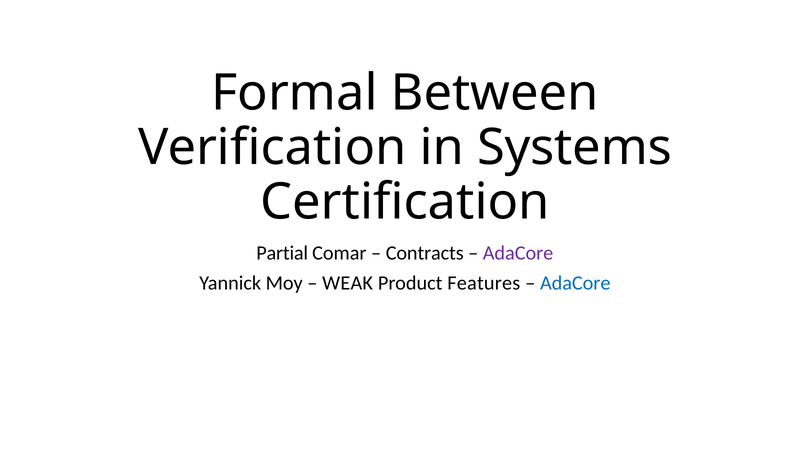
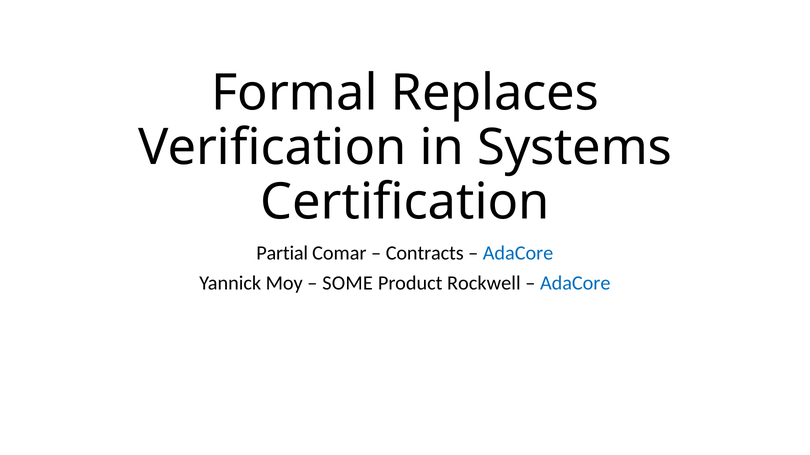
Between: Between -> Replaces (495, 93)
AdaCore colour: purple -> blue (518, 253)
WEAK: WEAK -> SOME (348, 283)
Features: Features -> Rockwell (484, 283)
